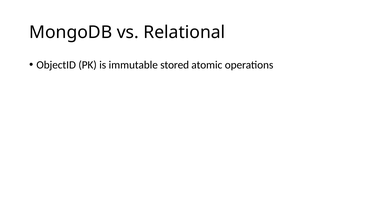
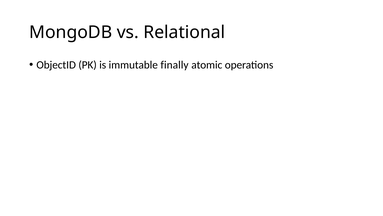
stored: stored -> finally (175, 65)
